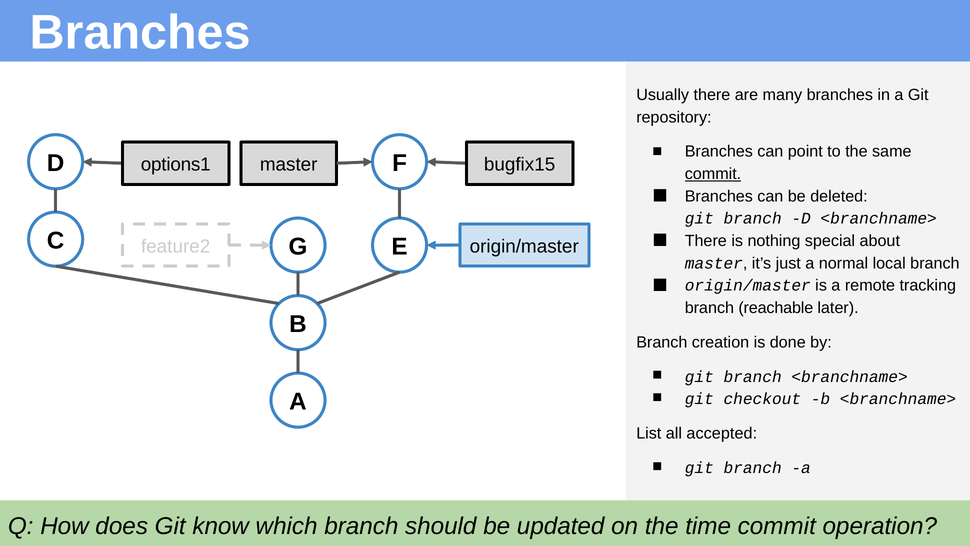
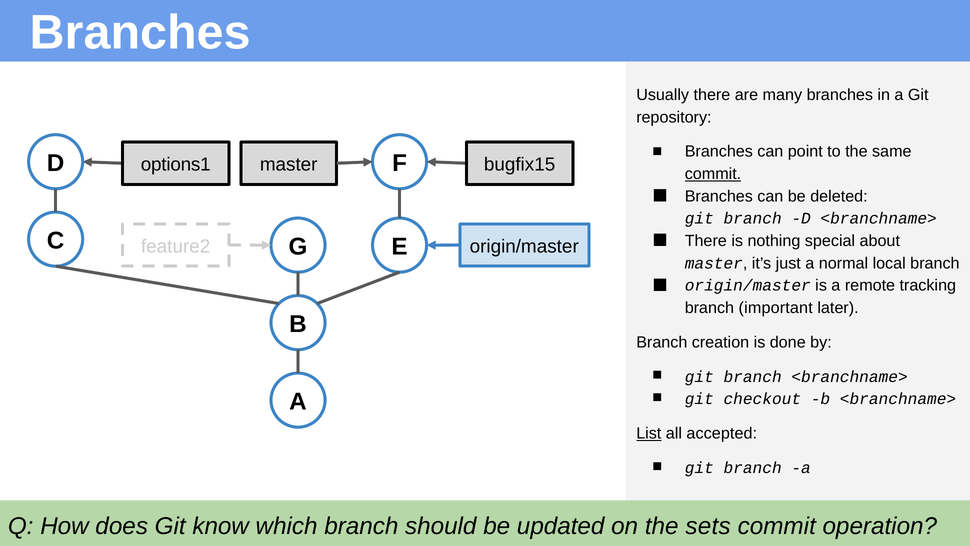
reachable: reachable -> important (776, 308)
List underline: none -> present (649, 433)
time: time -> sets (708, 526)
